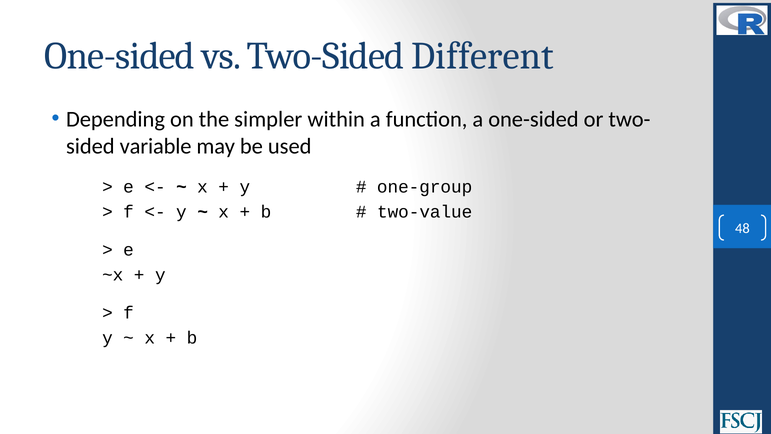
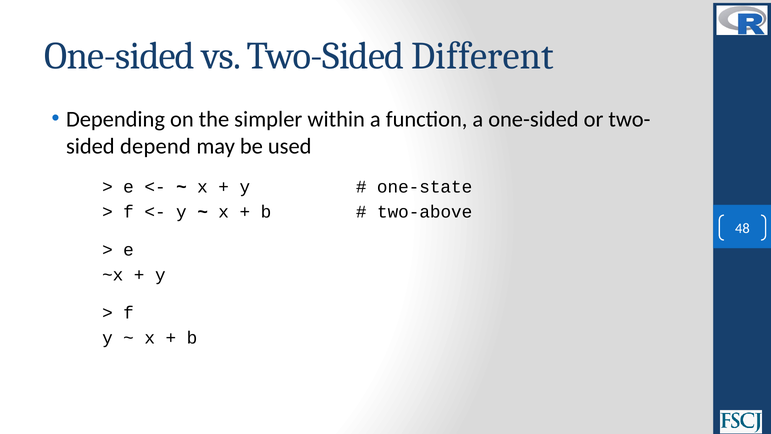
variable: variable -> depend (155, 146)
one-group: one-group -> one-state (425, 187)
two-value: two-value -> two-above (425, 212)
